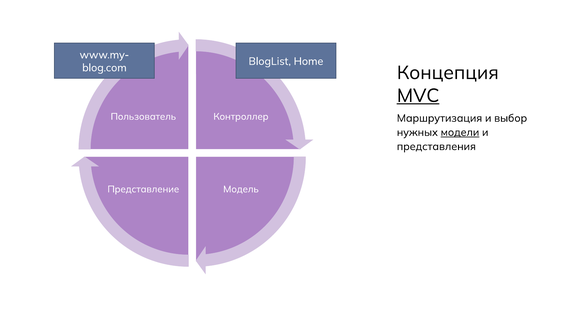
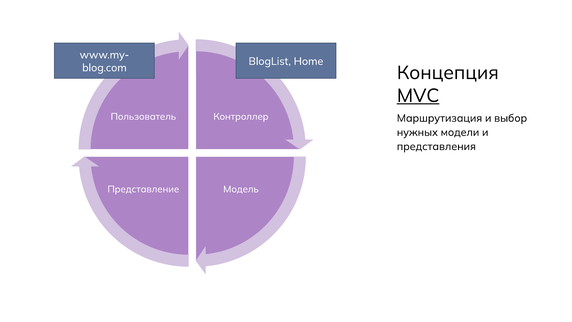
модели underline: present -> none (460, 132)
